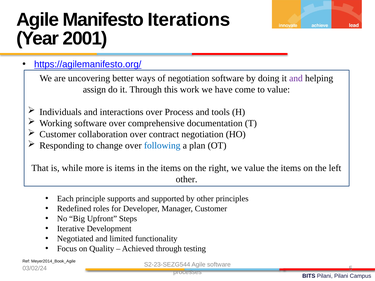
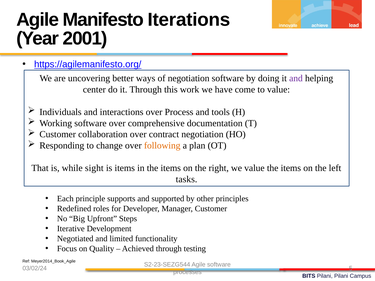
assign: assign -> center (94, 90)
following colour: blue -> orange (162, 146)
more: more -> sight (94, 168)
other: other -> tasks (187, 180)
